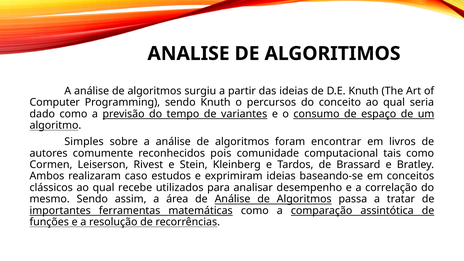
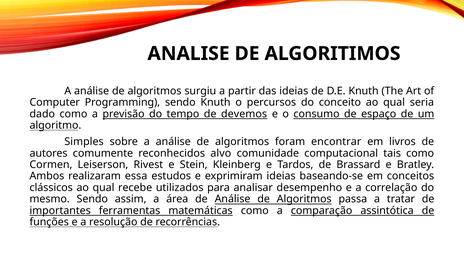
variantes: variantes -> devemos (244, 114)
pois: pois -> alvo (221, 153)
caso: caso -> essa (136, 176)
